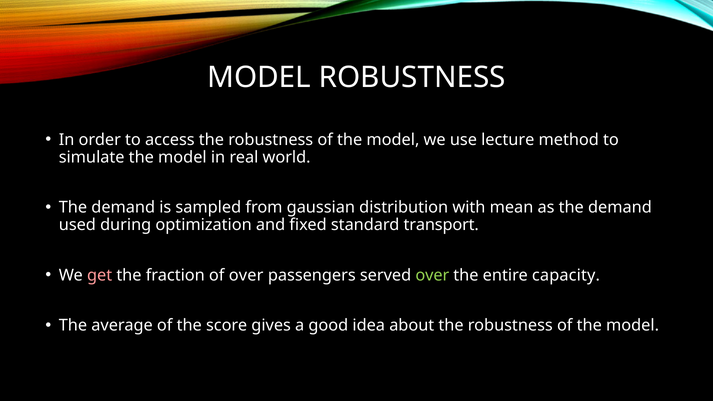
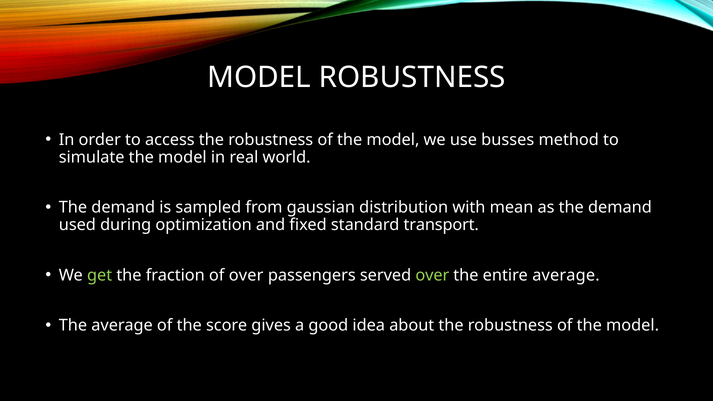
lecture: lecture -> busses (508, 140)
get colour: pink -> light green (100, 275)
entire capacity: capacity -> average (566, 275)
